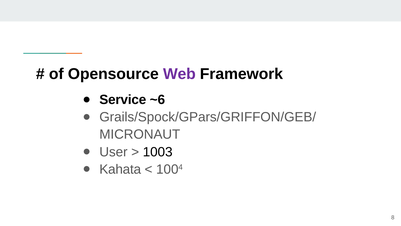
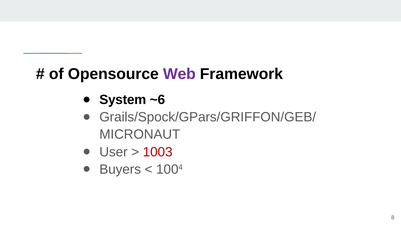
Service: Service -> System (123, 100)
1003 colour: black -> red (158, 152)
Kahata: Kahata -> Buyers (120, 169)
